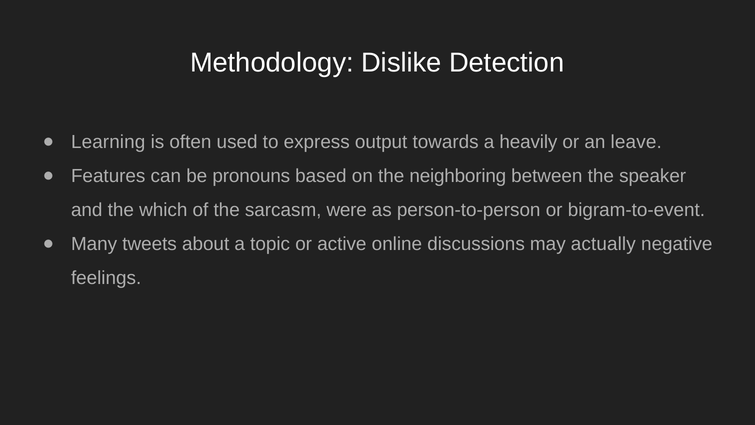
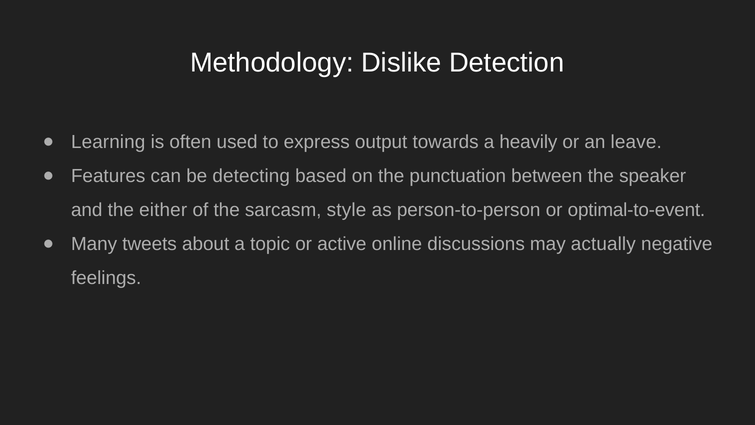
pronouns: pronouns -> detecting (251, 176)
neighboring: neighboring -> punctuation (458, 176)
which: which -> either (163, 210)
were: were -> style (346, 210)
bigram-to-event: bigram-to-event -> optimal-to-event (636, 210)
